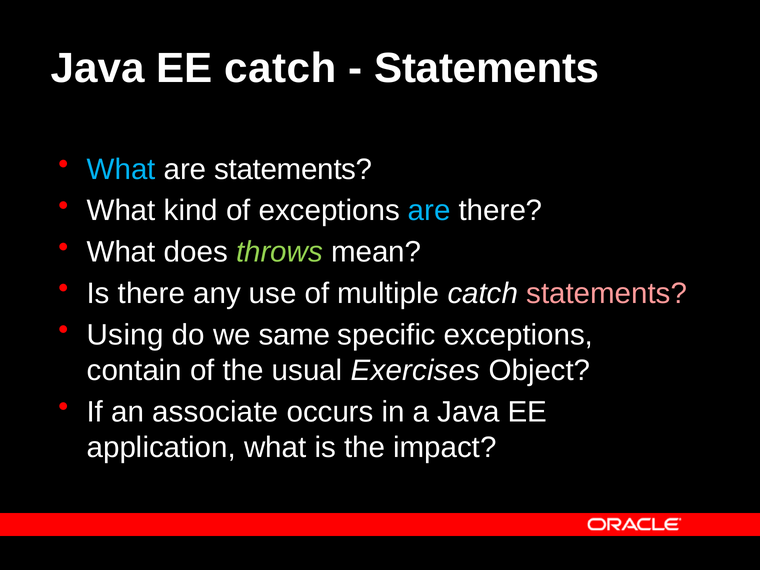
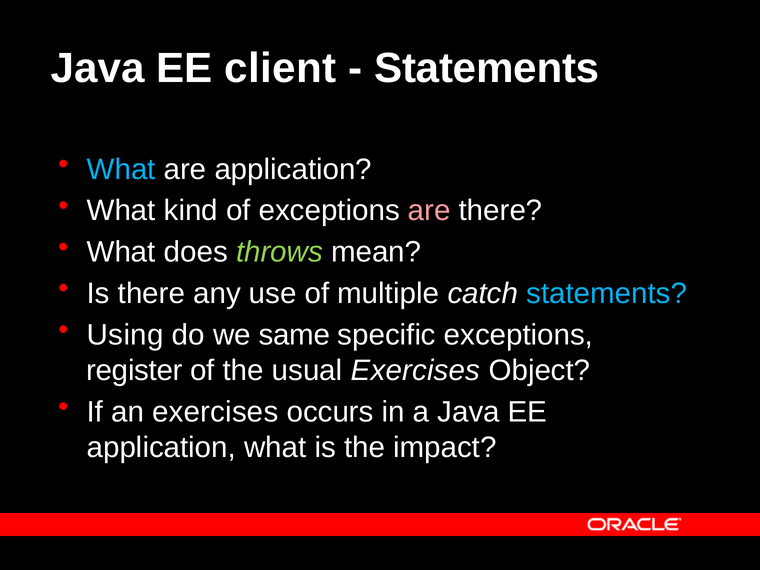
EE catch: catch -> client (280, 69)
are statements: statements -> application (293, 169)
are colour: light blue -> pink (429, 211)
statements colour: pink -> light blue (607, 294)
contain: contain -> register (134, 370)
an associate: associate -> exercises (215, 412)
